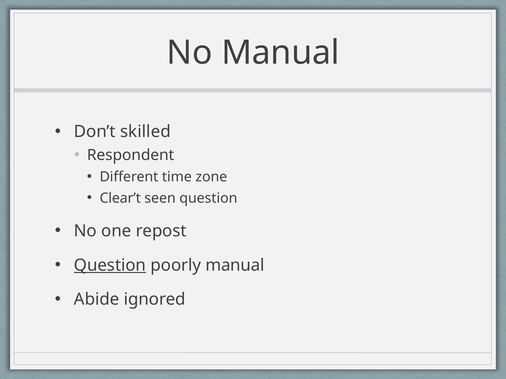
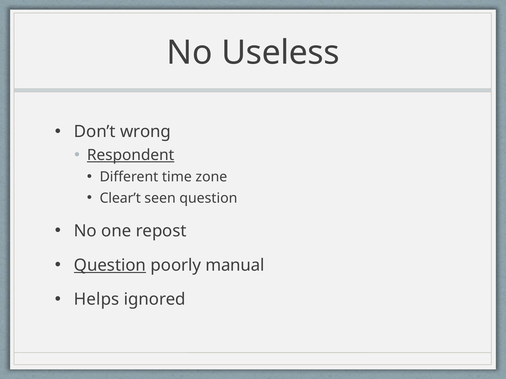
No Manual: Manual -> Useless (281, 53)
skilled: skilled -> wrong (146, 132)
Respondent underline: none -> present (131, 155)
Abide: Abide -> Helps (97, 300)
